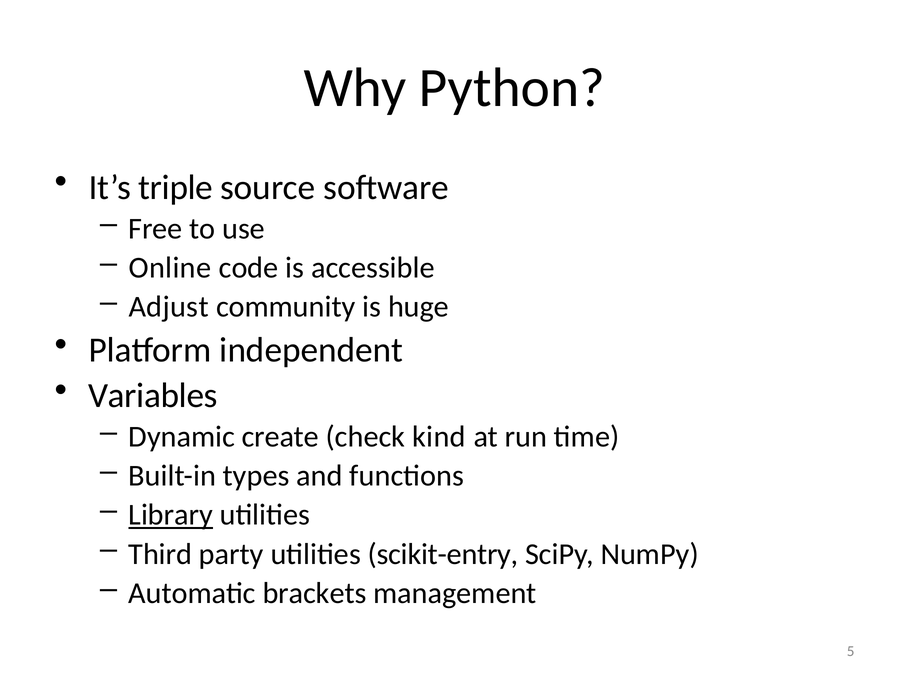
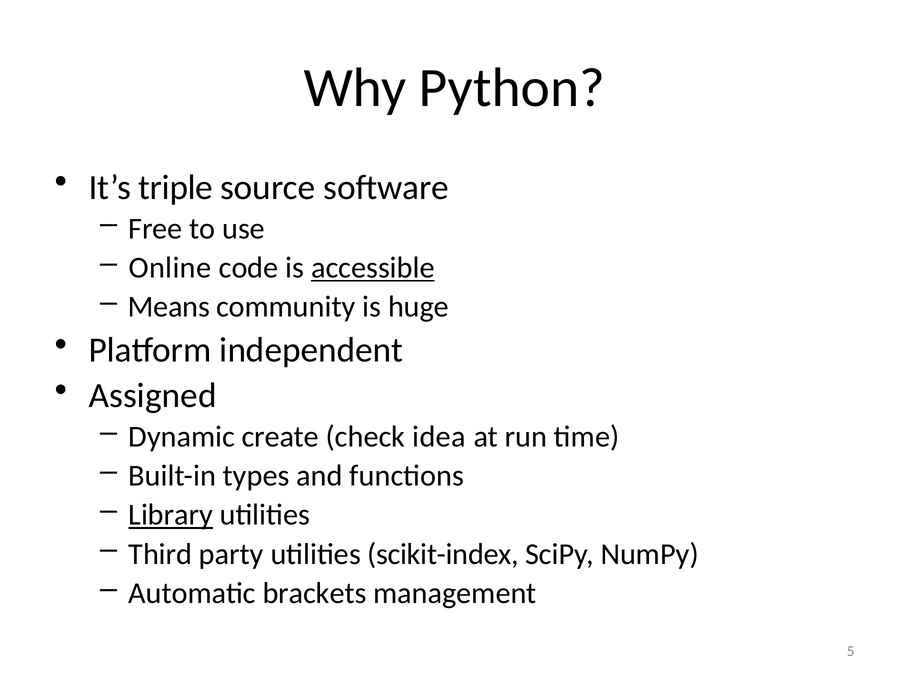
accessible underline: none -> present (373, 268)
Adjust: Adjust -> Means (169, 307)
Variables: Variables -> Assigned (153, 395)
kind: kind -> idea (439, 437)
scikit-entry: scikit-entry -> scikit-index (443, 554)
